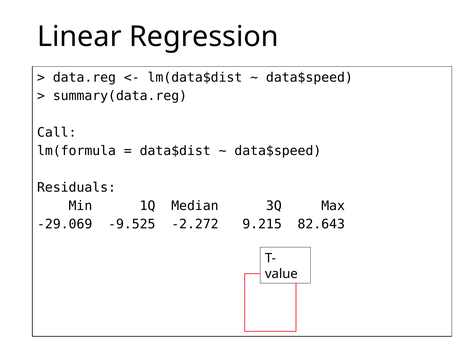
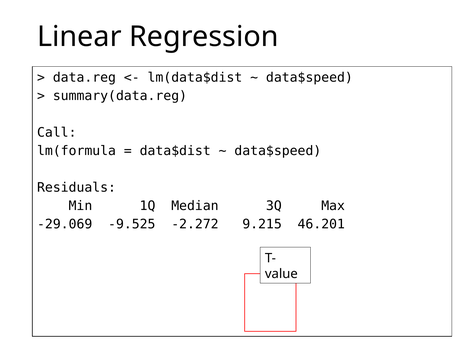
82.643: 82.643 -> 46.201 (321, 224)
